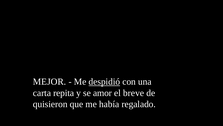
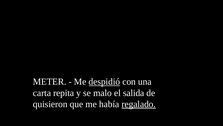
MEJOR: MEJOR -> METER (50, 81)
amor: amor -> malo (102, 93)
breve: breve -> salida (134, 93)
regalado underline: none -> present (139, 104)
